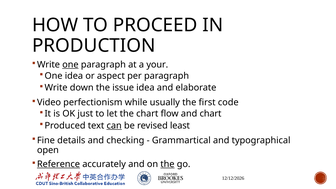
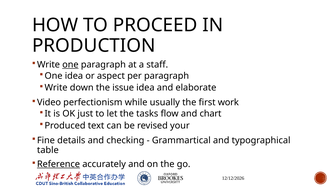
your: your -> staff (157, 65)
code: code -> work (228, 102)
the chart: chart -> tasks (147, 114)
can underline: present -> none (114, 126)
least: least -> your (180, 126)
open: open -> table (48, 150)
the underline: present -> none (167, 164)
